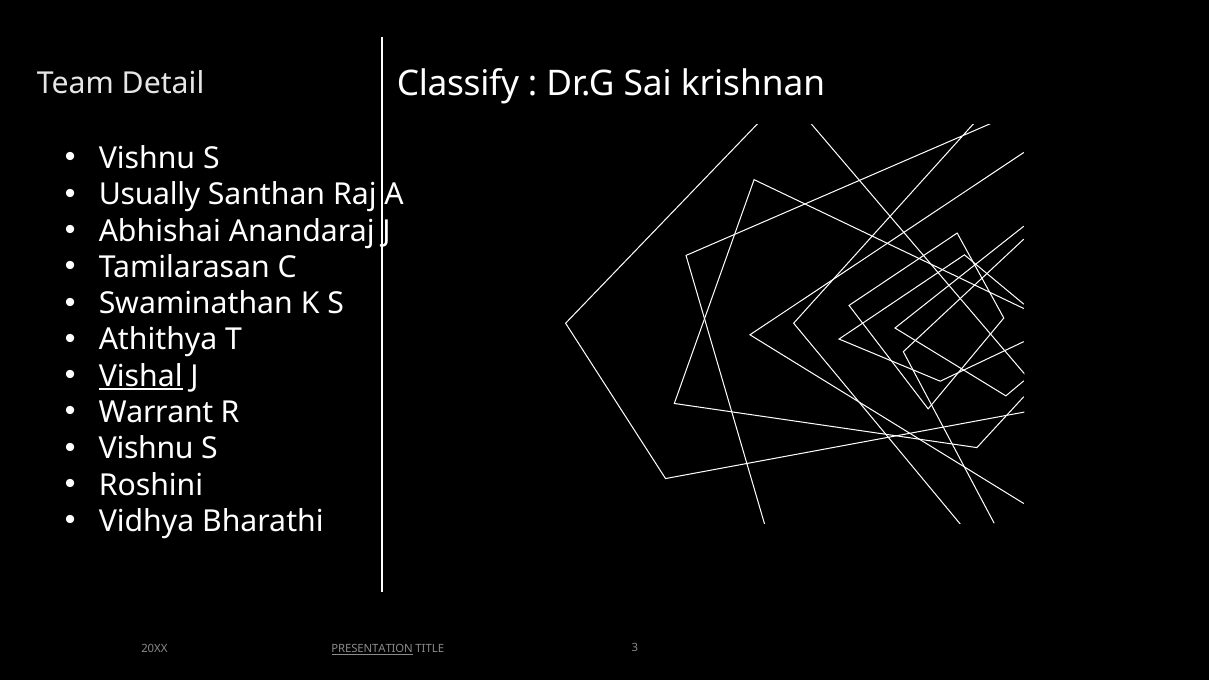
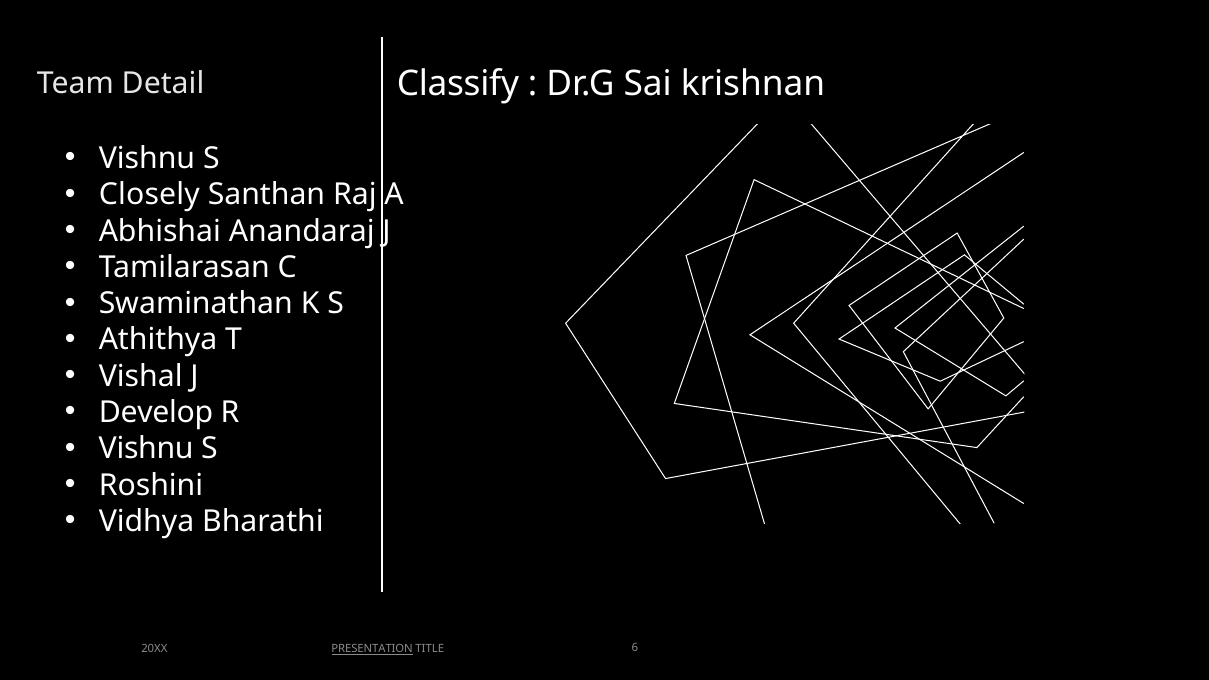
Usually: Usually -> Closely (149, 195)
Vishal underline: present -> none (141, 376)
Warrant: Warrant -> Develop (156, 413)
3: 3 -> 6 (635, 648)
